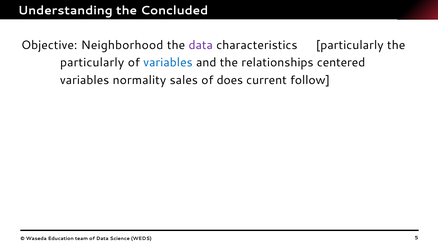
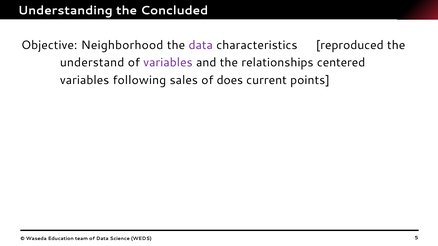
characteristics particularly: particularly -> reproduced (350, 45)
particularly: particularly -> understand (92, 63)
variables colour: blue -> purple (168, 63)
normality: normality -> following (139, 80)
follow: follow -> points (310, 80)
